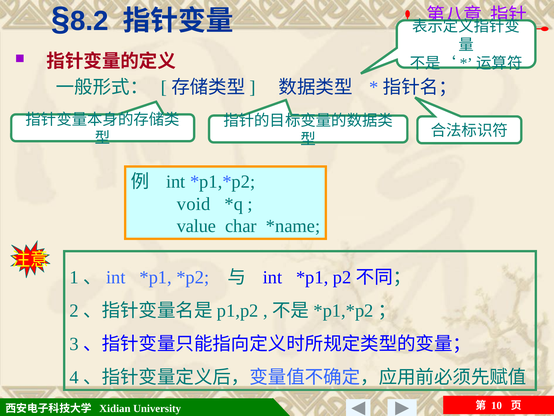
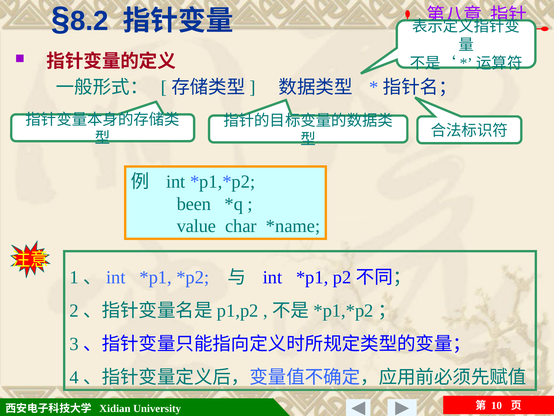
void: void -> been (194, 204)
